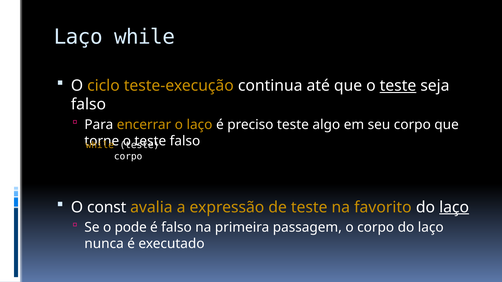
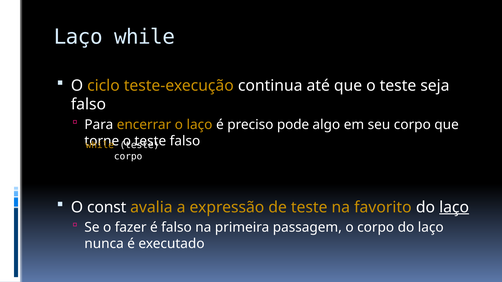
teste underline: present -> none (398, 86)
preciso teste: teste -> pode (293, 125)
pode: pode -> fazer (131, 228)
